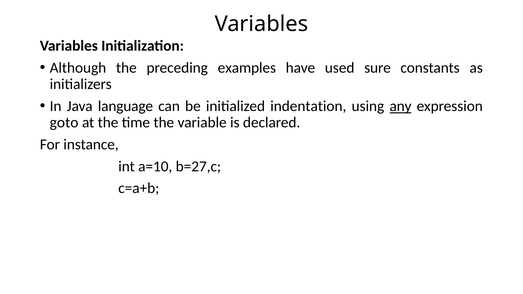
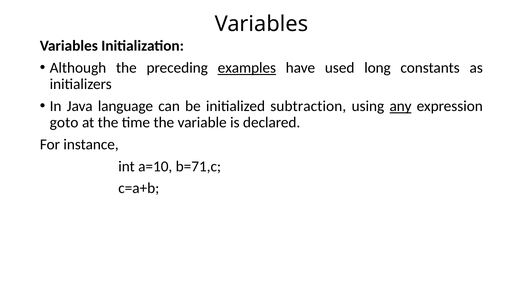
examples underline: none -> present (247, 68)
sure: sure -> long (377, 68)
indentation: indentation -> subtraction (308, 106)
b=27,c: b=27,c -> b=71,c (198, 166)
